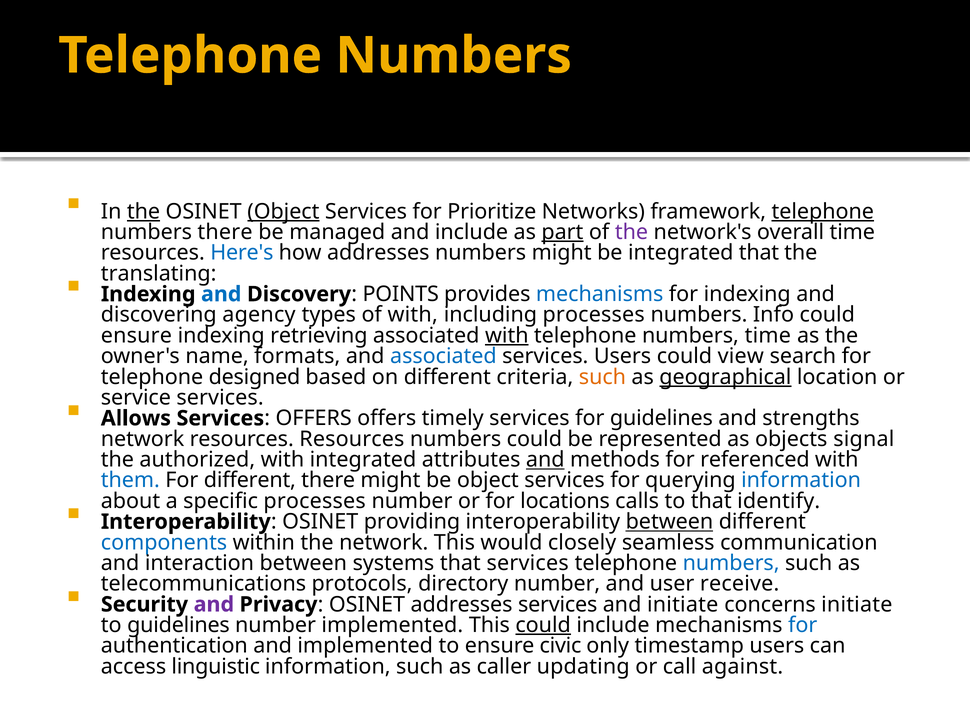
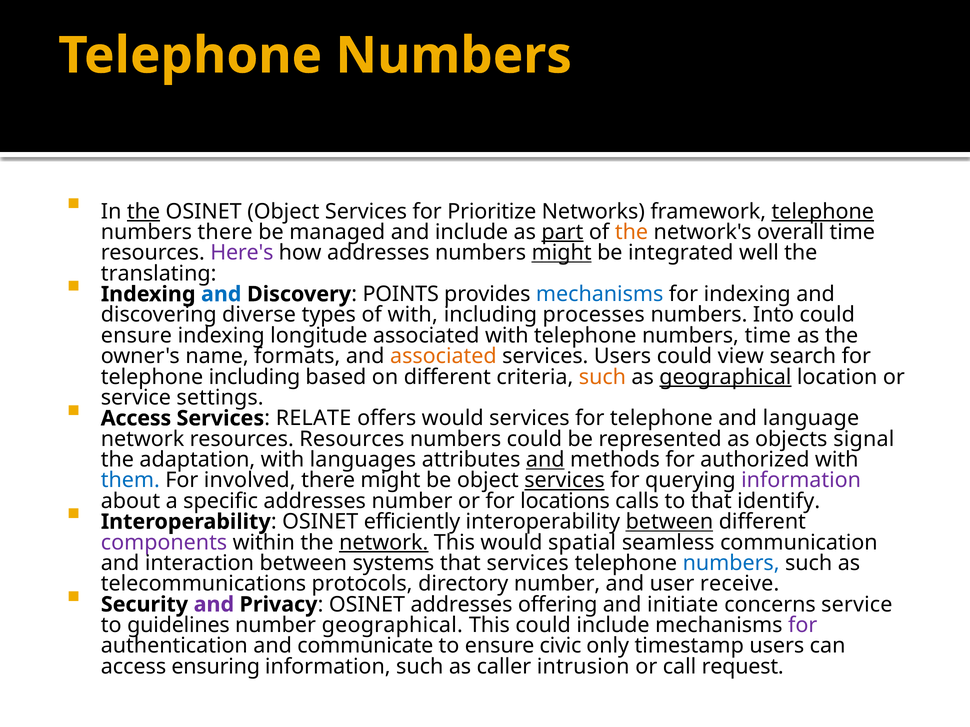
Object underline: present -> none (283, 212)
the colour: purple -> orange (631, 232)
Here's colour: blue -> purple (242, 253)
might underline: none -> present (562, 253)
integrated that: that -> well (759, 253)
agency: agency -> diverse (259, 315)
Info: Info -> Into (774, 315)
retrieving: retrieving -> longitude (319, 336)
with underline: present -> none (507, 336)
associated colour: blue -> orange (443, 356)
telephone designed: designed -> including (254, 377)
service services: services -> settings (220, 398)
Allows: Allows -> Access (136, 419)
Services OFFERS: OFFERS -> RELATE (314, 419)
offers timely: timely -> would (453, 419)
services for guidelines: guidelines -> telephone (661, 419)
strengths: strengths -> language (811, 419)
authorized: authorized -> adaptation (197, 460)
with integrated: integrated -> languages (363, 460)
referenced: referenced -> authorized (755, 460)
For different: different -> involved (250, 481)
services underline: none -> present (565, 481)
information colour: blue -> purple (801, 481)
specific processes: processes -> addresses (315, 501)
providing: providing -> efficiently (412, 522)
components colour: blue -> purple (164, 543)
network underline: none -> present (384, 543)
closely: closely -> spatial (582, 543)
addresses services: services -> offering (558, 605)
concerns initiate: initiate -> service (857, 605)
number implemented: implemented -> geographical (392, 626)
could underline: present -> none (543, 626)
for colour: blue -> purple (803, 626)
and implemented: implemented -> communicate (365, 646)
linguistic: linguistic -> ensuring (216, 667)
updating: updating -> intrusion (583, 667)
against: against -> request (743, 667)
